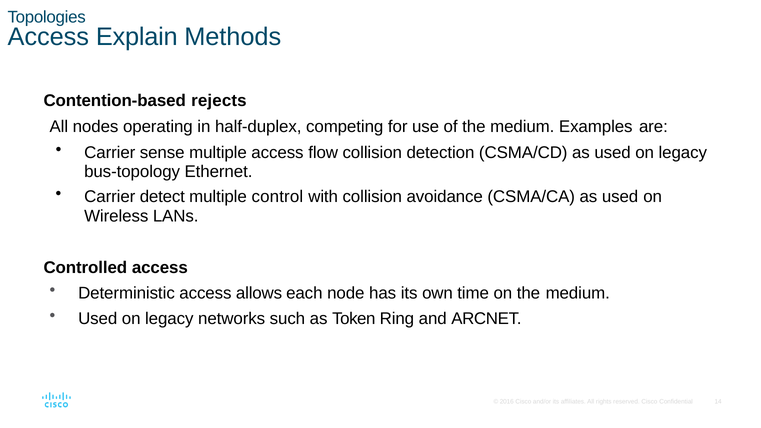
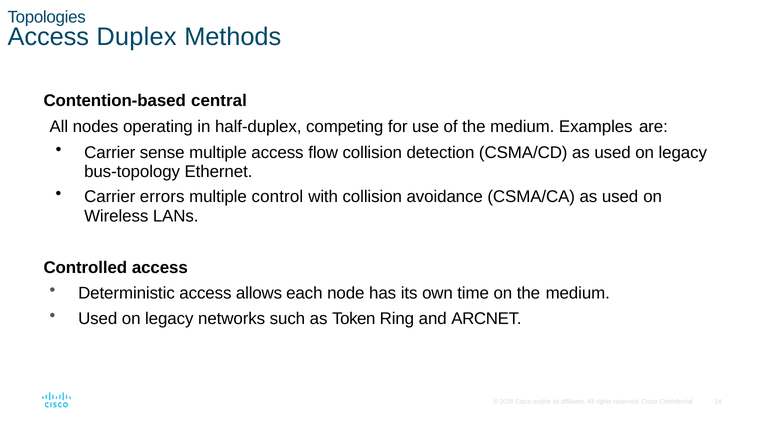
Explain: Explain -> Duplex (137, 37)
rejects: rejects -> central (219, 101)
detect: detect -> errors (162, 196)
